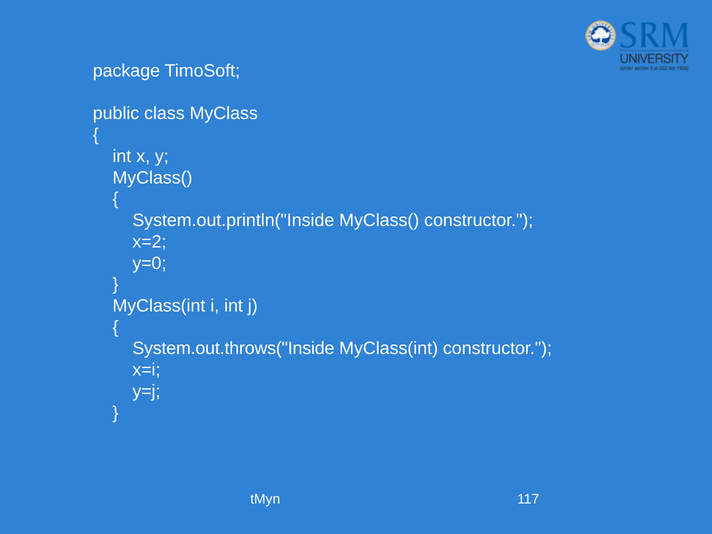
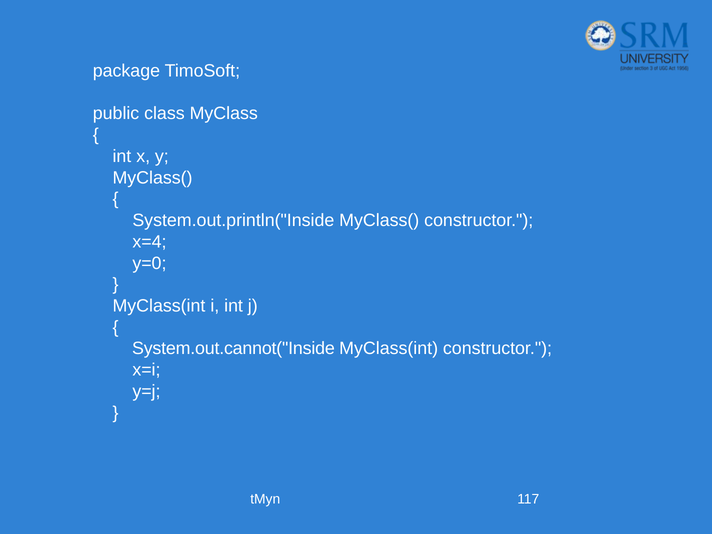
x=2: x=2 -> x=4 (149, 242)
System.out.throws("Inside: System.out.throws("Inside -> System.out.cannot("Inside (233, 349)
